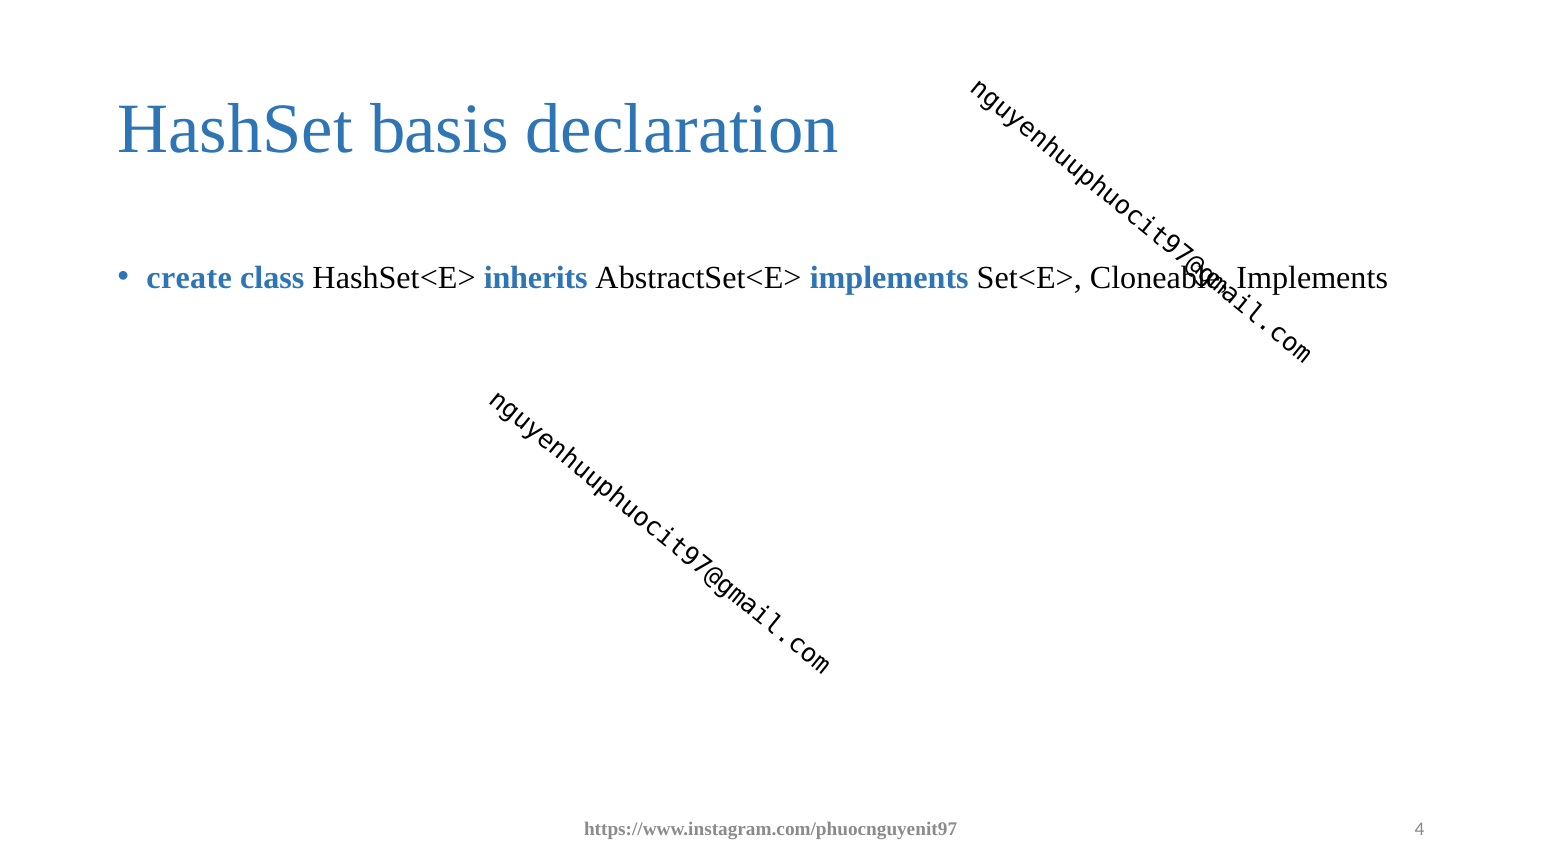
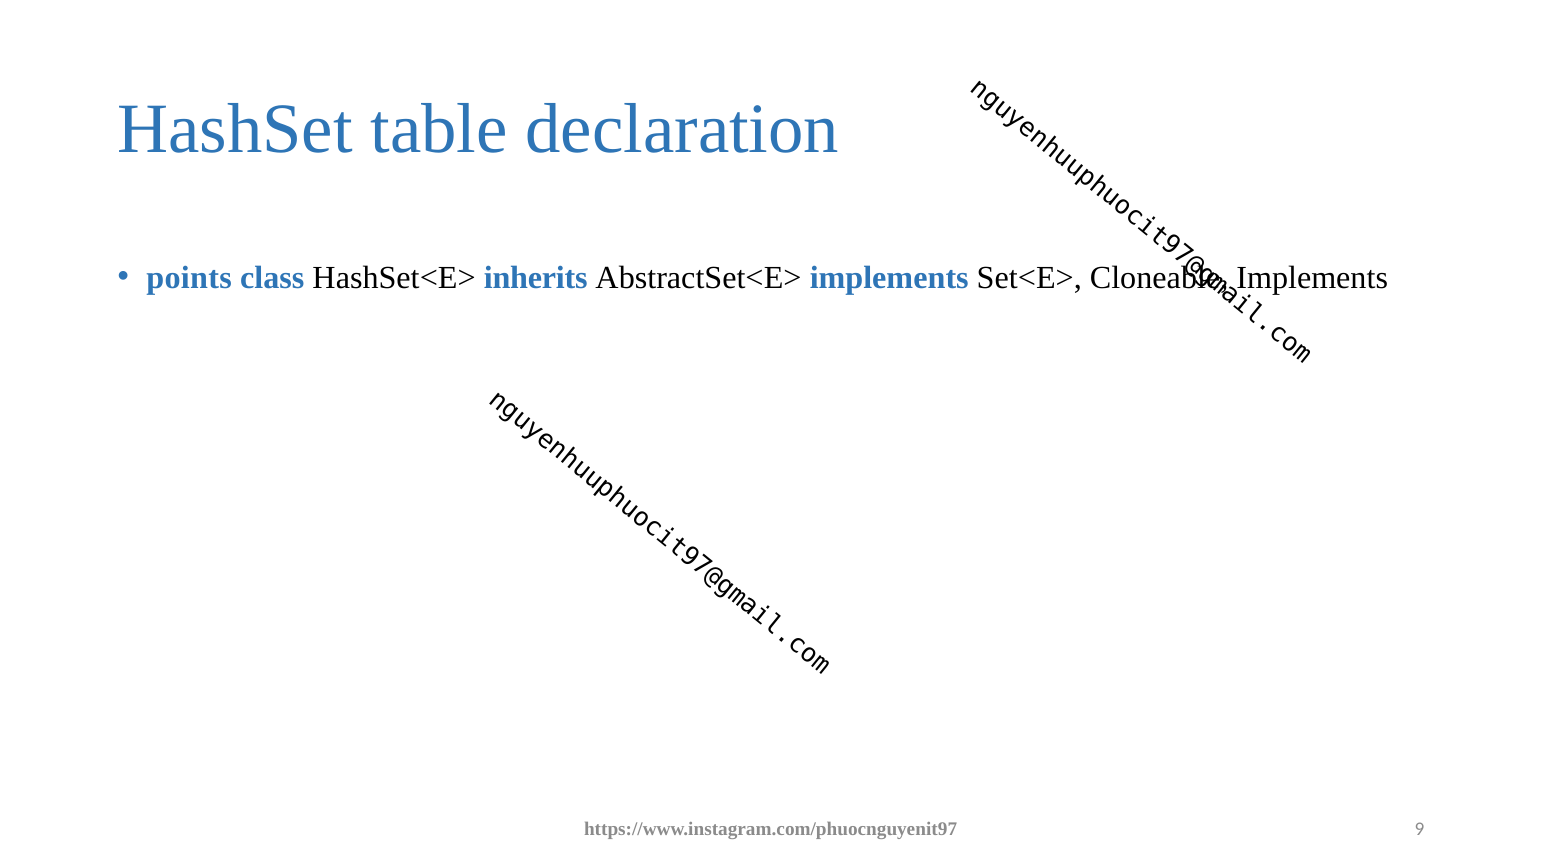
basis: basis -> table (439, 130)
create: create -> points (189, 278)
https://www.instagram.com/phuocnguyenit97 4: 4 -> 9 (1420, 828)
